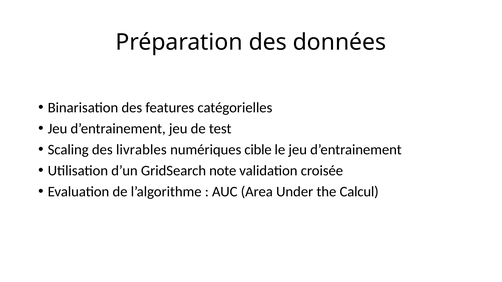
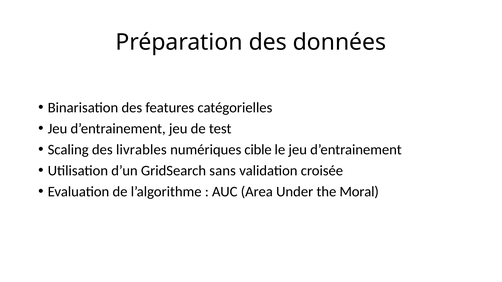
note: note -> sans (223, 171)
Calcul: Calcul -> Moral (359, 192)
